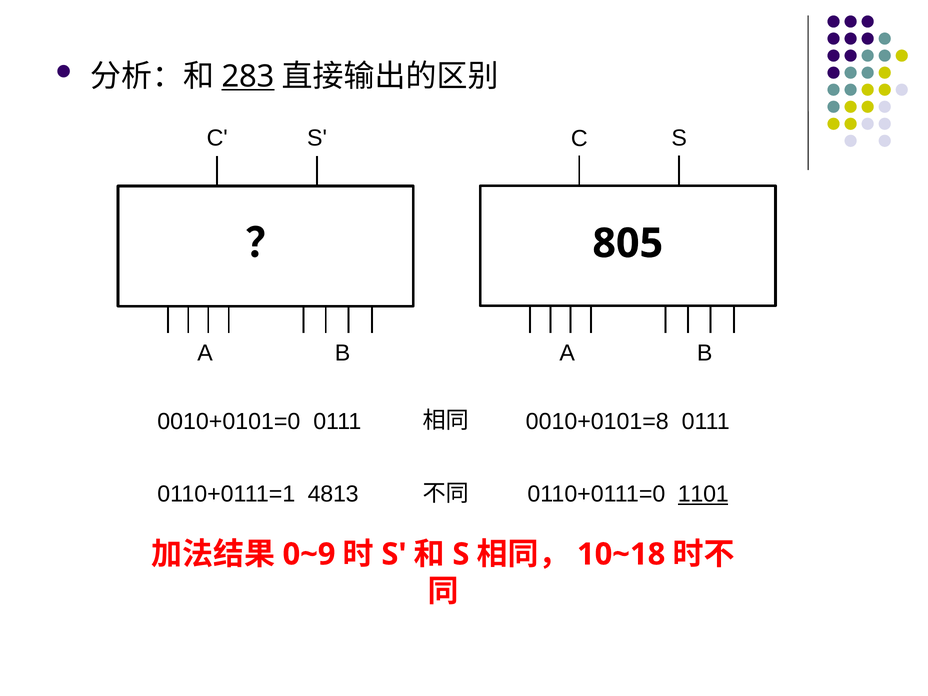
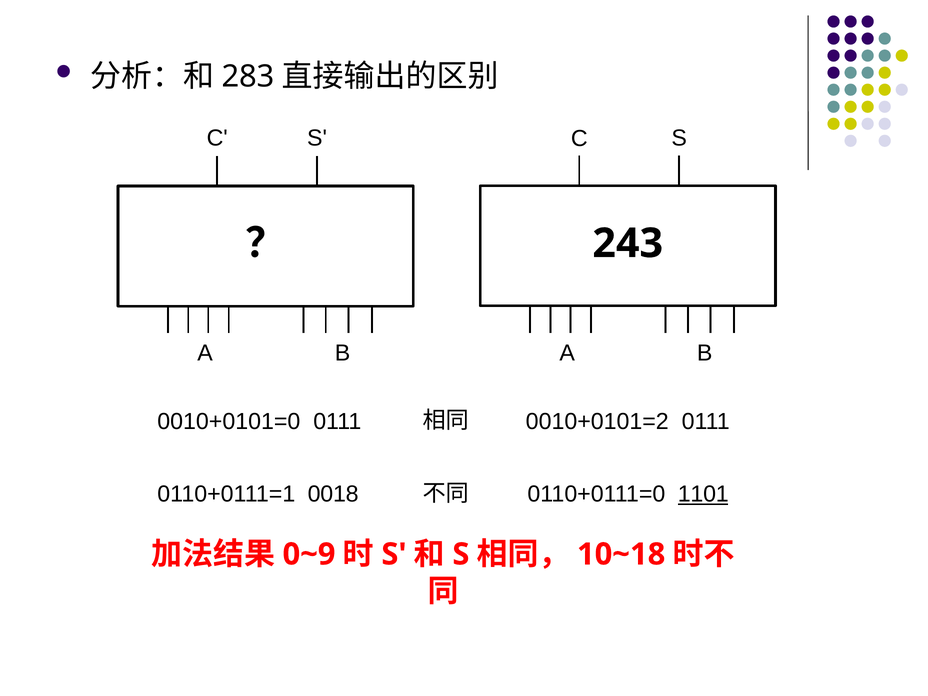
283 underline: present -> none (248, 76)
805: 805 -> 243 (628, 243)
0010+0101=8: 0010+0101=8 -> 0010+0101=2 (597, 421)
4813: 4813 -> 0018 (333, 494)
